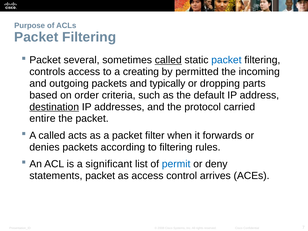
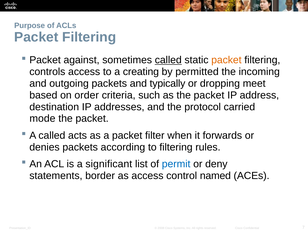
several: several -> against (82, 60)
packet colour: blue -> orange (226, 60)
parts: parts -> meet (254, 83)
as the default: default -> packet (209, 95)
destination underline: present -> none (54, 107)
entire: entire -> mode (42, 119)
statements packet: packet -> border (100, 176)
arrives: arrives -> named (215, 176)
